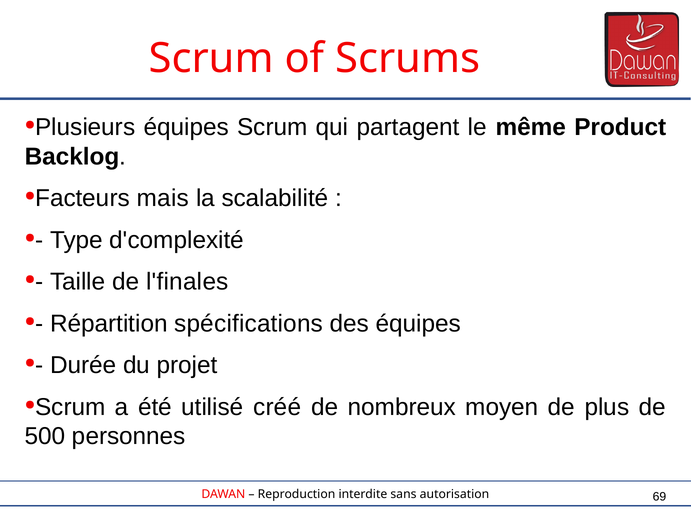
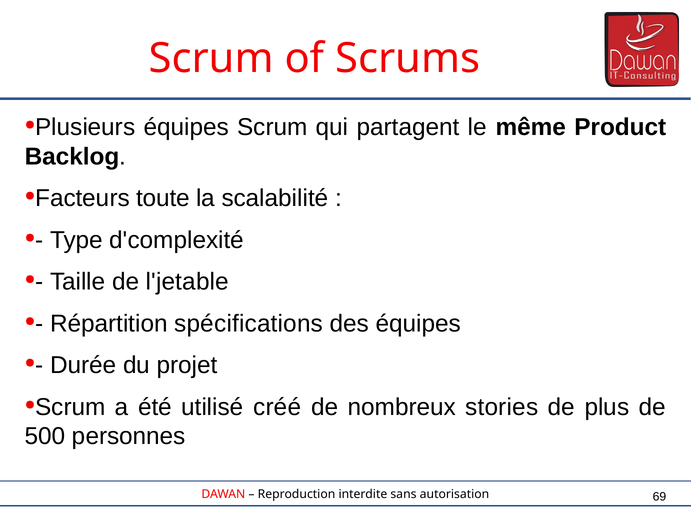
mais: mais -> toute (163, 198)
l'finales: l'finales -> l'jetable (187, 282)
moyen: moyen -> stories (502, 407)
